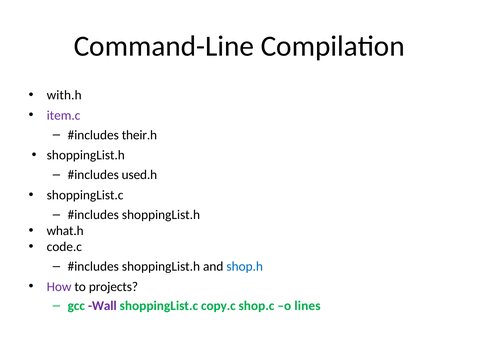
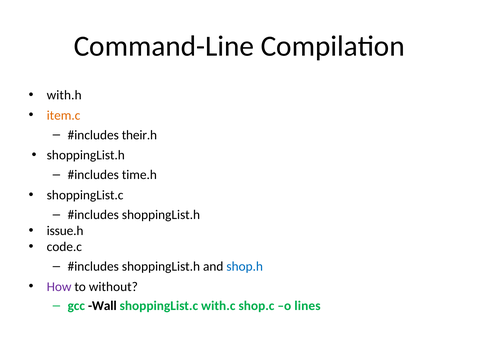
item.c colour: purple -> orange (64, 115)
used.h: used.h -> time.h (139, 175)
what.h: what.h -> issue.h (65, 231)
projects: projects -> without (113, 287)
Wall colour: purple -> black (102, 306)
copy.c: copy.c -> with.c (218, 306)
